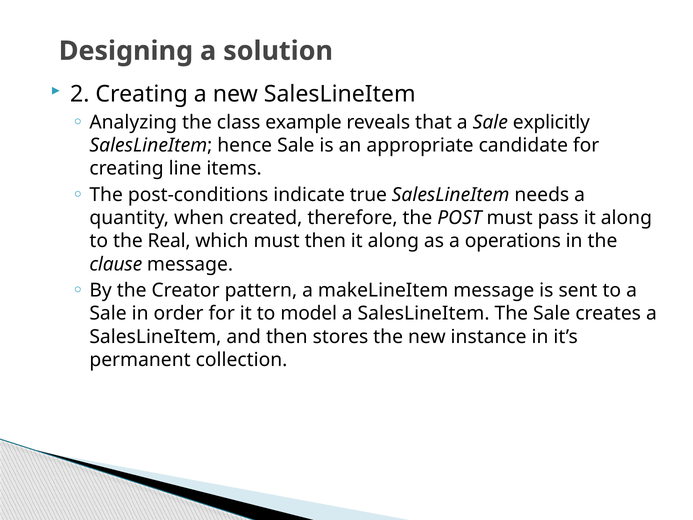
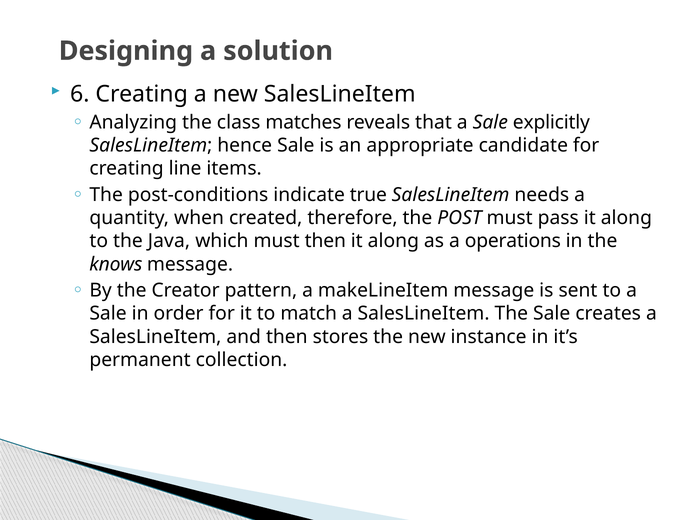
2: 2 -> 6 (80, 94)
example: example -> matches (303, 122)
Real: Real -> Java (169, 241)
clause: clause -> knows (116, 264)
model: model -> match (309, 313)
